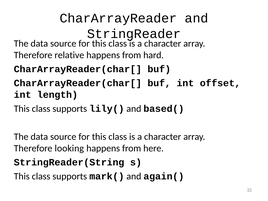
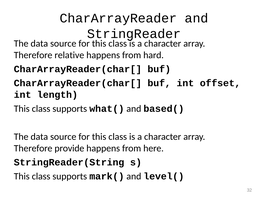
lily(: lily( -> what( (107, 109)
looking: looking -> provide (69, 148)
again(: again( -> level( (164, 176)
